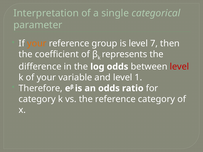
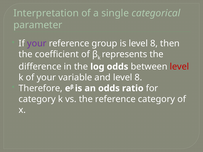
your colour: orange -> purple (37, 44)
is level 7: 7 -> 8 (154, 44)
and level 1: 1 -> 8 (138, 78)
